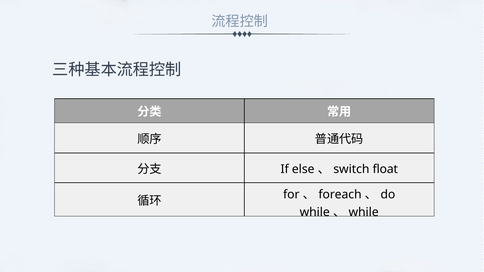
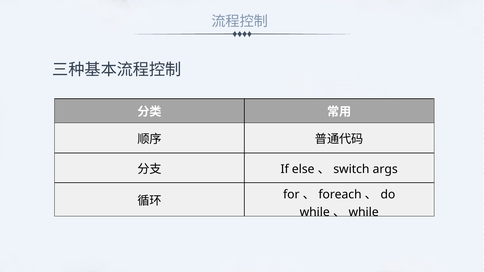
float: float -> args (385, 169)
